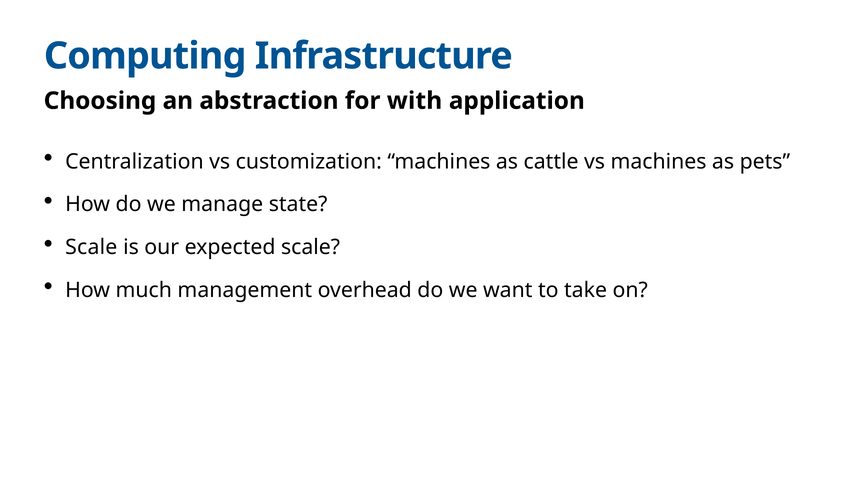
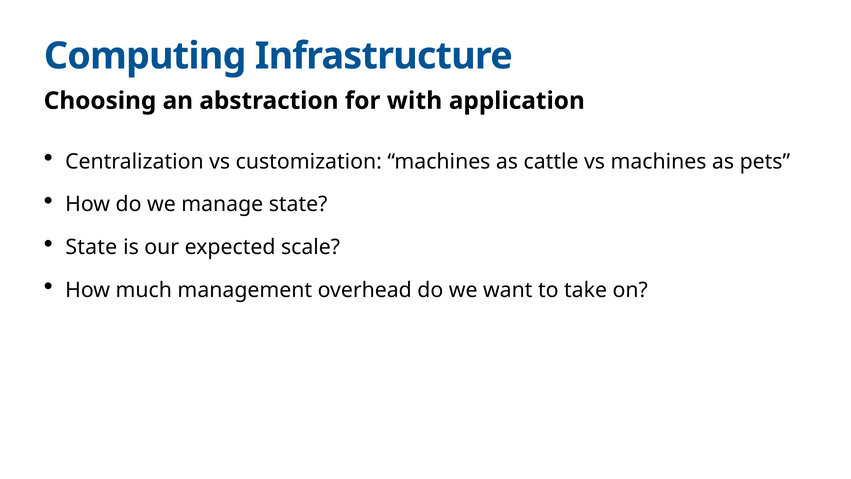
Scale: Scale -> State (91, 247)
